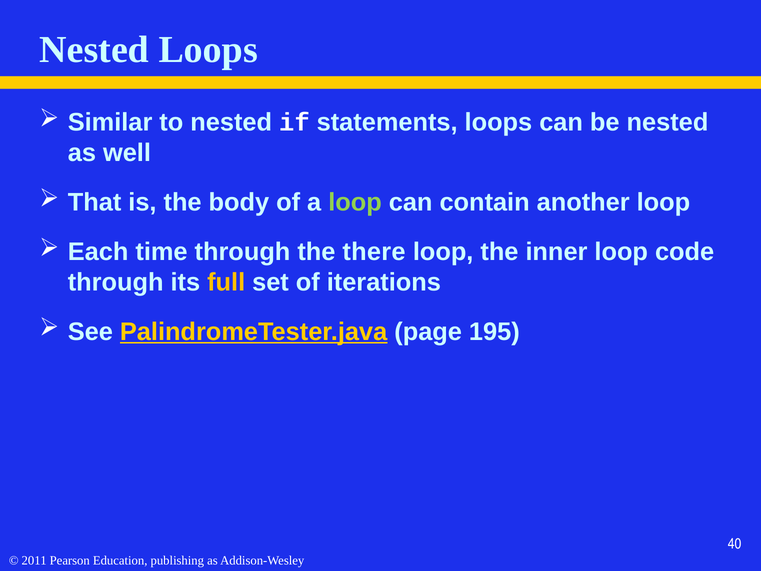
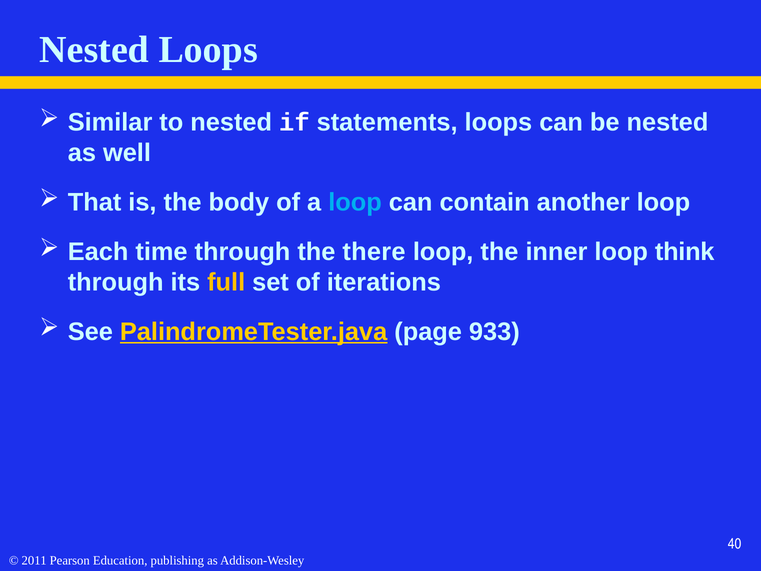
loop colour: light green -> light blue (355, 202)
code: code -> think (685, 252)
195: 195 -> 933 (494, 332)
